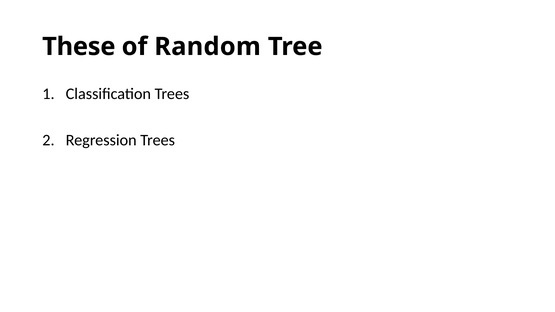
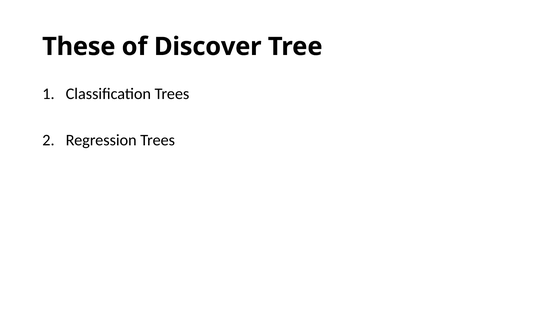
Random: Random -> Discover (208, 47)
